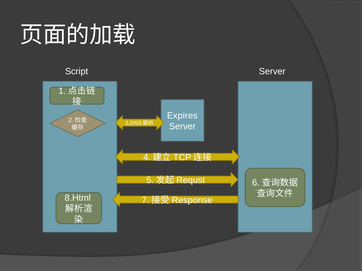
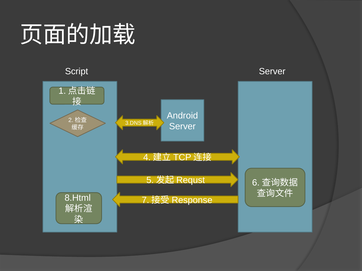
Expires: Expires -> Android (182, 116)
